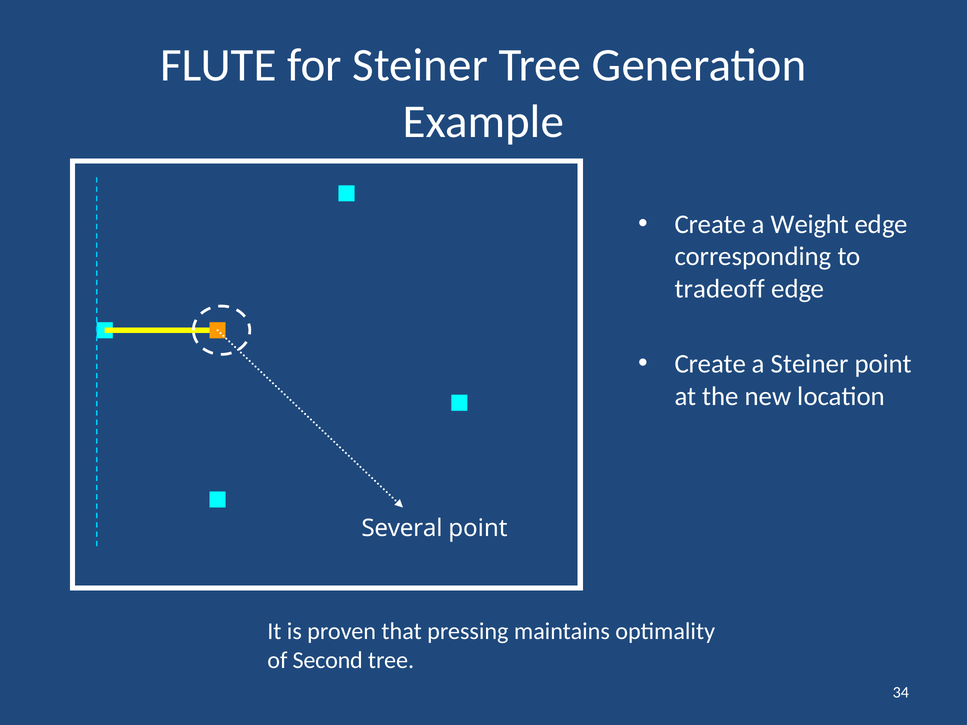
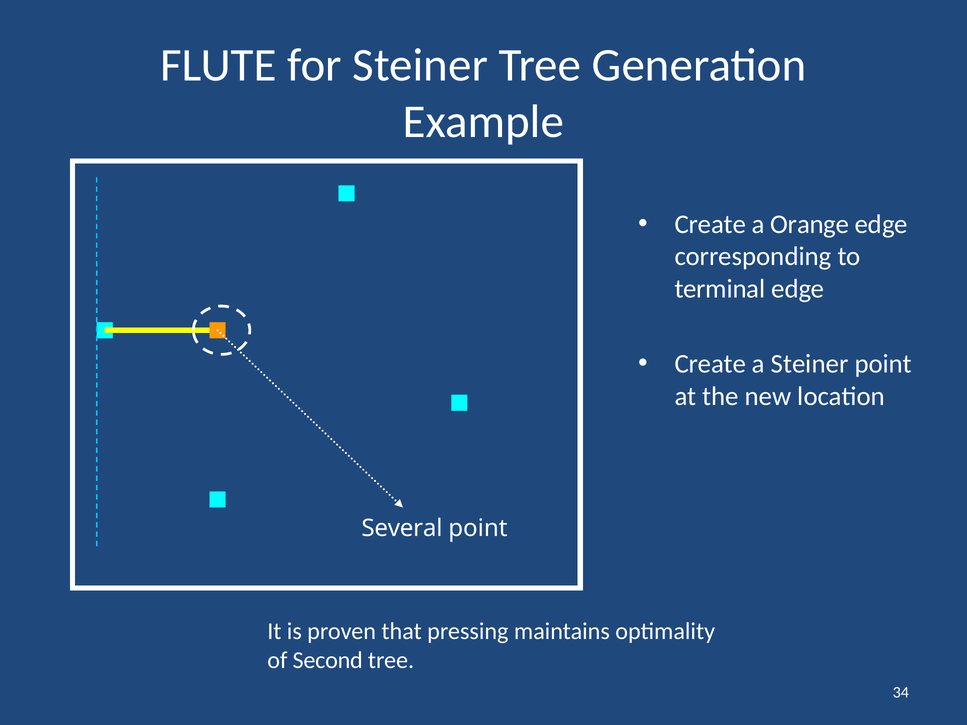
Weight: Weight -> Orange (810, 224)
tradeoff: tradeoff -> terminal (720, 289)
